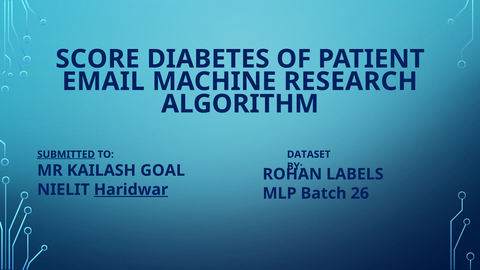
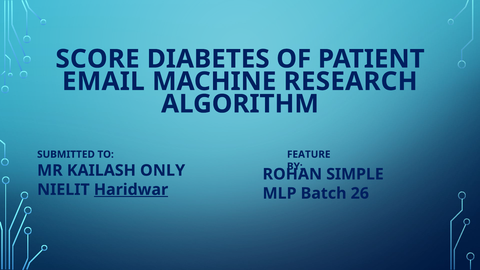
DATASET: DATASET -> FEATURE (309, 154)
SUBMITTED underline: present -> none (66, 154)
GOAL: GOAL -> ONLY (163, 170)
LABELS: LABELS -> SIMPLE (355, 174)
